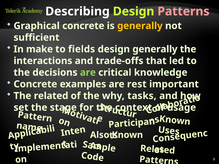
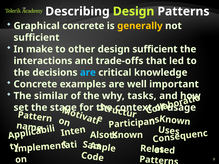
Patterns colour: pink -> white (183, 11)
fields: fields -> other (82, 49)
design generally: generally -> sufficient (155, 49)
are colour: light green -> light blue (88, 73)
rest: rest -> well (137, 84)
The related: related -> similar (51, 96)
